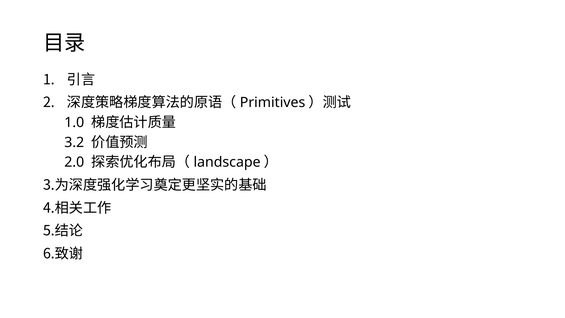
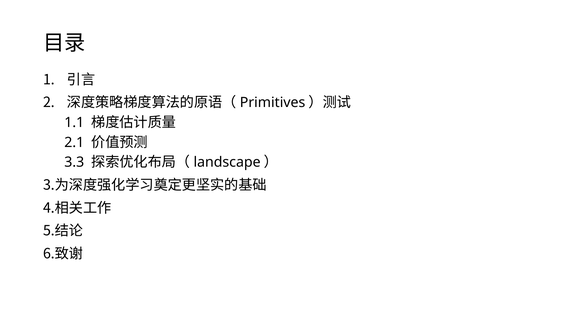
1.0: 1.0 -> 1.1 (74, 122)
3.2: 3.2 -> 2.1 (74, 142)
2.0: 2.0 -> 3.3 (74, 162)
